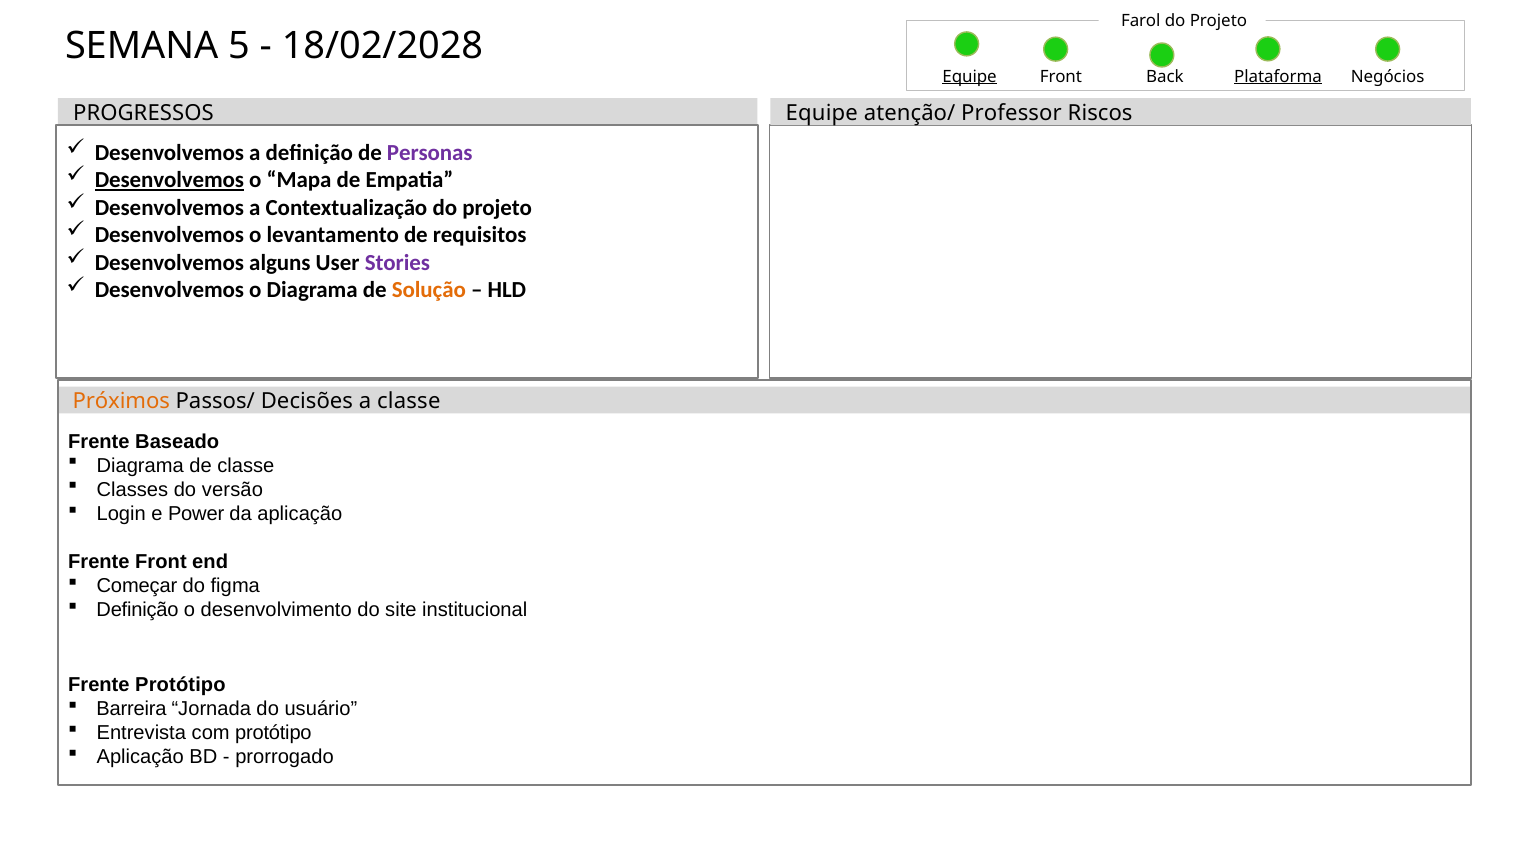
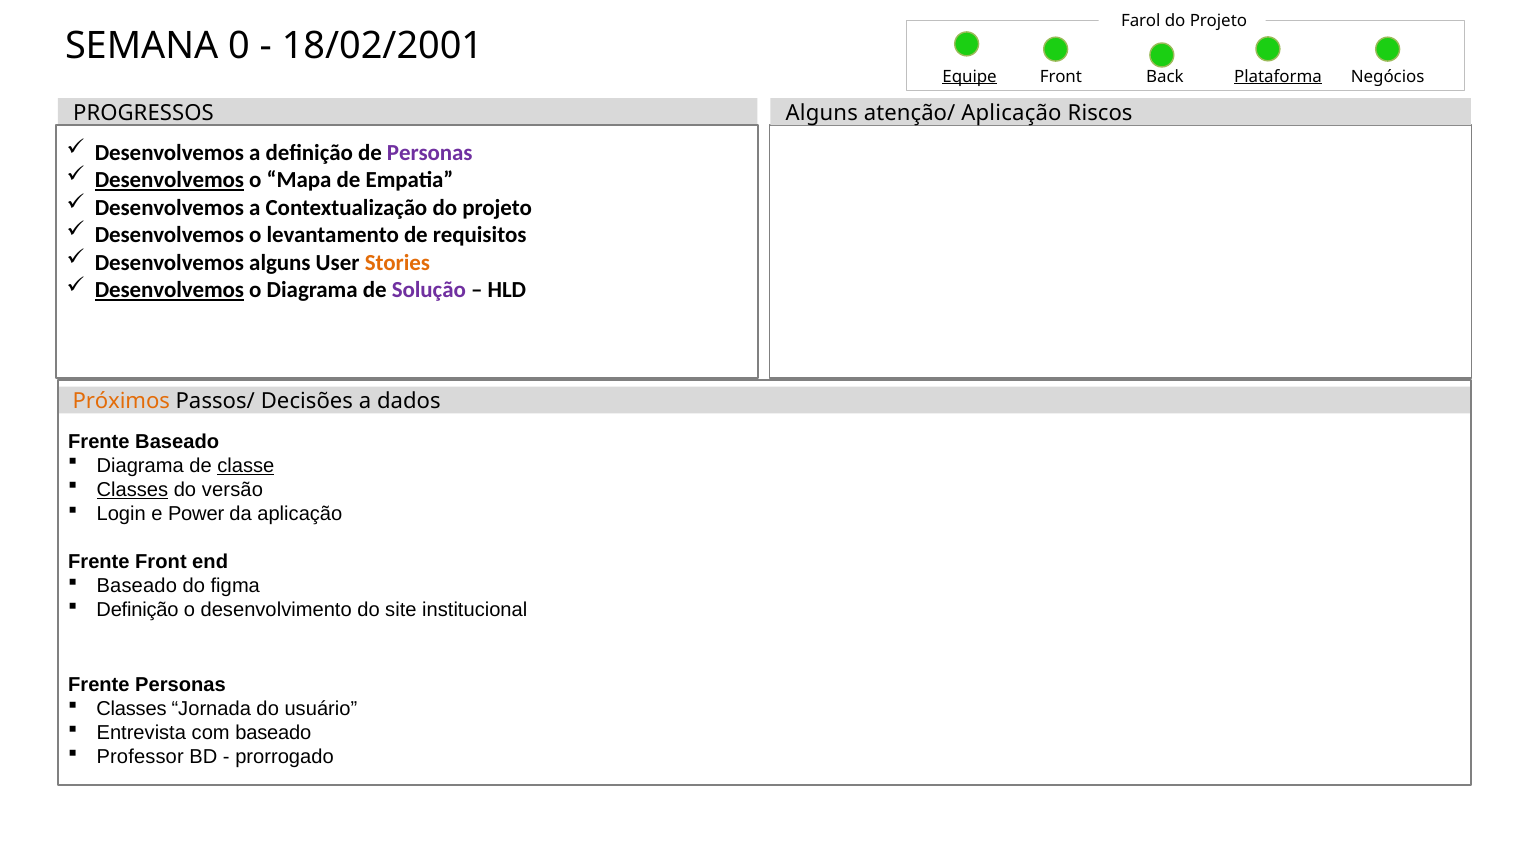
5: 5 -> 0 (239, 46)
18/02/2028: 18/02/2028 -> 18/02/2001 (382, 46)
PROGRESSOS Equipe: Equipe -> Alguns (822, 113)
atenção/ Professor: Professor -> Aplicação (1011, 113)
Stories colour: purple -> orange (397, 263)
Desenvolvemos underline: none -> present (169, 290)
Solução colour: orange -> purple (429, 290)
a classe: classe -> dados (409, 402)
classe underline: none -> present (246, 466)
Classes underline: none -> present (132, 490)
Começar: Começar -> Baseado (137, 586)
Frente Protótipo: Protótipo -> Personas (181, 685)
Barreira: Barreira -> Classes (131, 709)
com protótipo: protótipo -> baseado (273, 733)
Aplicação: Aplicação -> Professor (140, 757)
